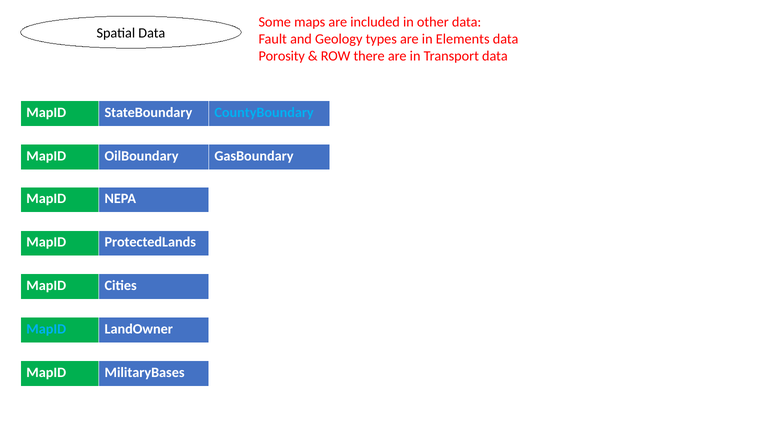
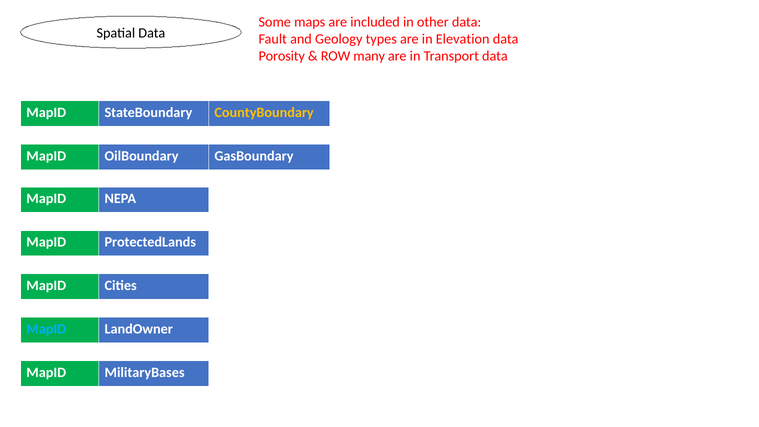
Elements: Elements -> Elevation (463, 39)
there: there -> many (369, 56)
CountyBoundary colour: light blue -> yellow (264, 112)
